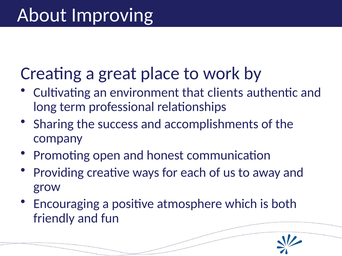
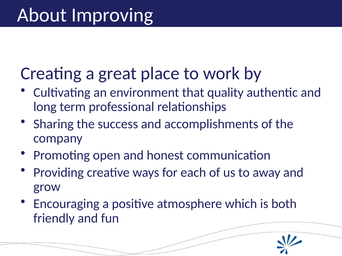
clients: clients -> quality (225, 93)
